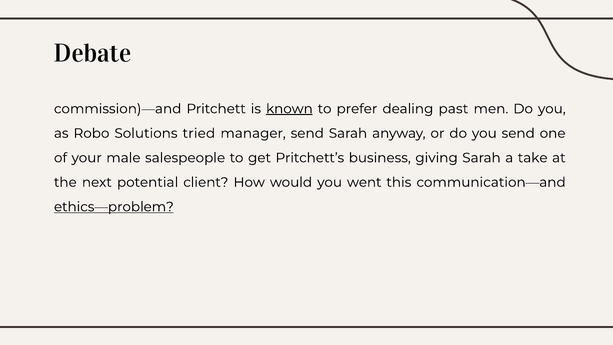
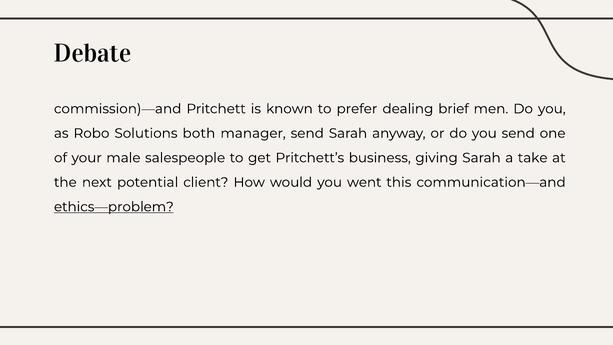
known underline: present -> none (289, 109)
past: past -> brief (454, 109)
tried: tried -> both (199, 133)
